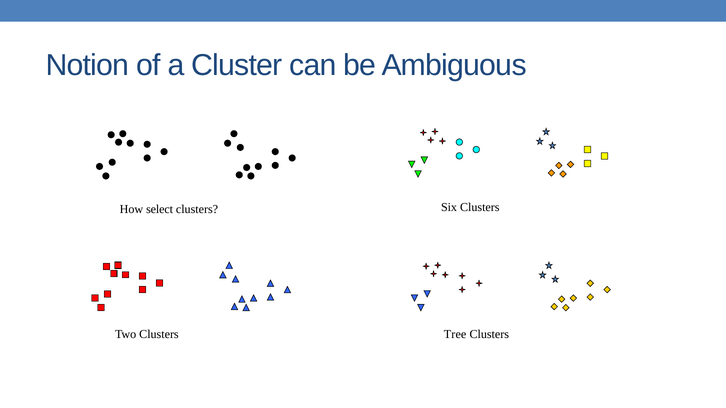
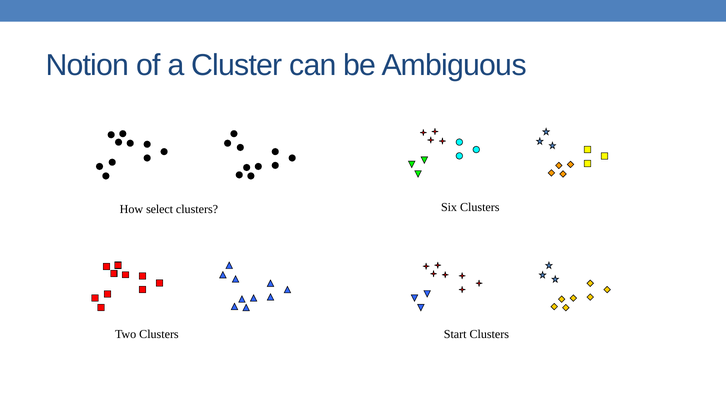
Tree: Tree -> Start (455, 335)
